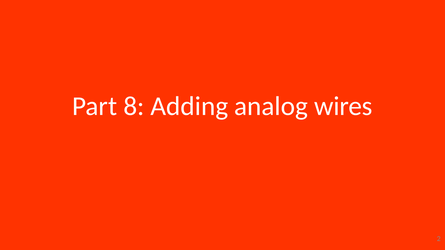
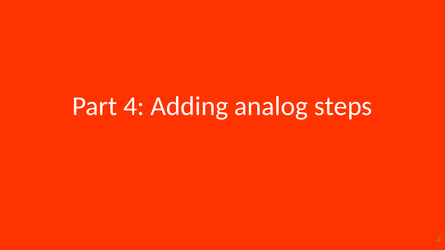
8: 8 -> 4 (134, 106)
wires: wires -> steps (343, 106)
